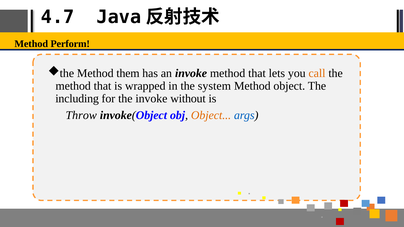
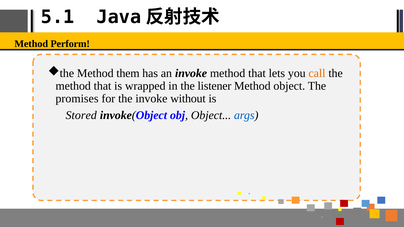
4.7: 4.7 -> 5.1 (58, 17)
system: system -> listener (214, 86)
including: including -> promises (77, 99)
Throw: Throw -> Stored (81, 116)
Object colour: orange -> black (211, 116)
